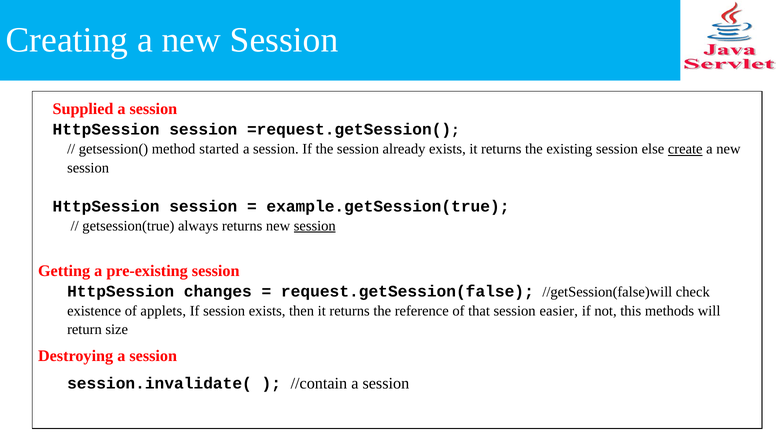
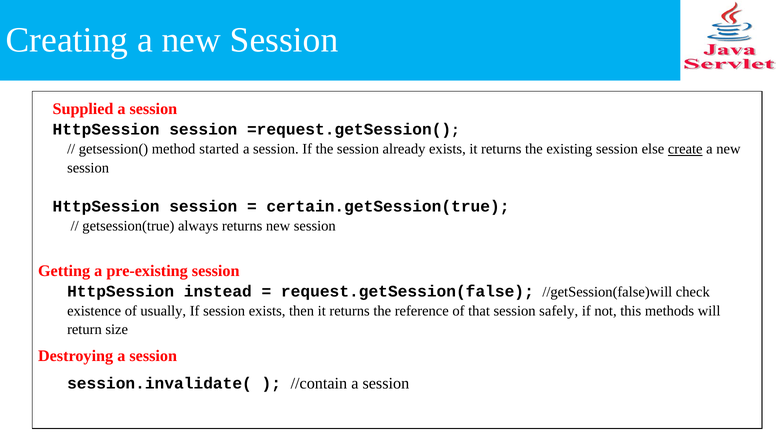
example.getSession(true: example.getSession(true -> certain.getSession(true (388, 207)
session underline: present -> none (315, 226)
changes: changes -> instead (218, 292)
applets: applets -> usually (163, 311)
easier: easier -> safely (559, 311)
